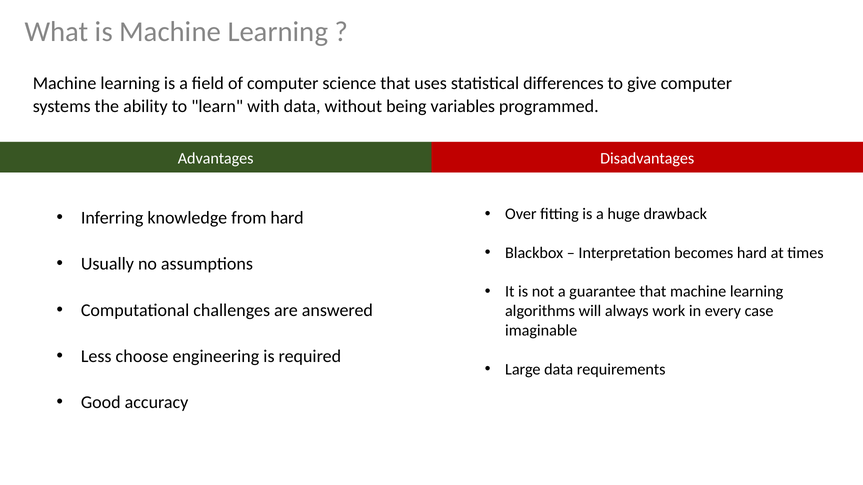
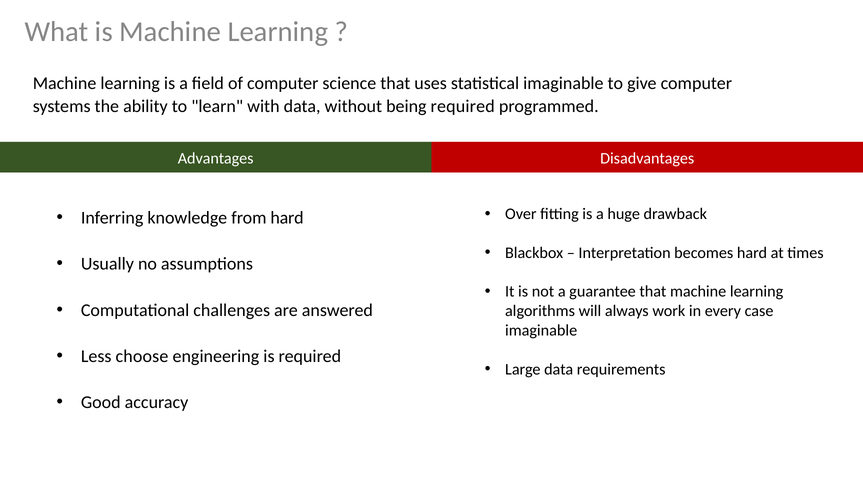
statistical differences: differences -> imaginable (563, 83)
being variables: variables -> required (463, 106)
